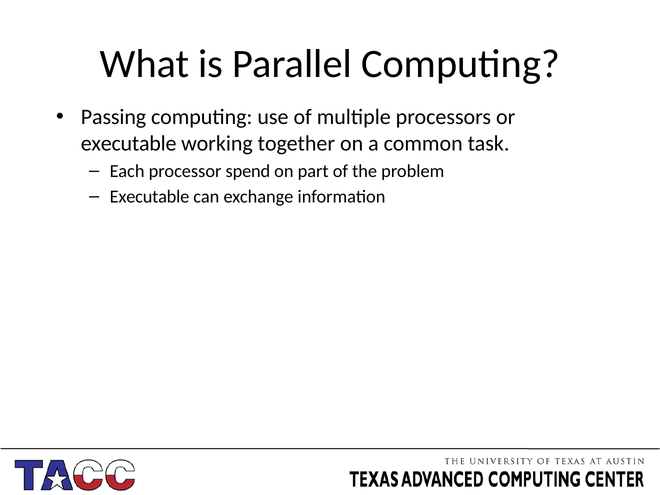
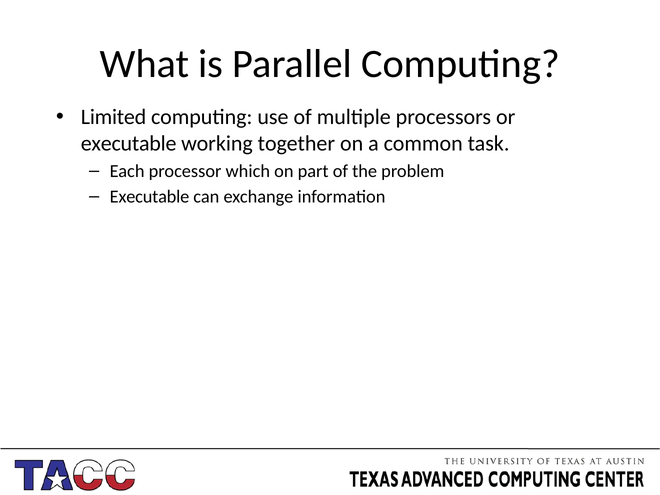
Passing: Passing -> Limited (114, 117)
spend: spend -> which (248, 171)
